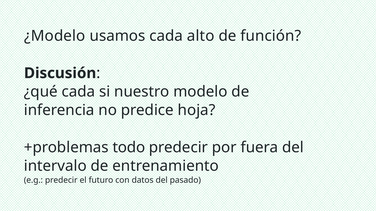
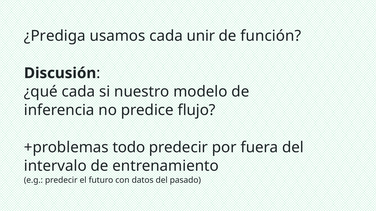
¿Modelo: ¿Modelo -> ¿Prediga (55, 36)
alto: alto -> unir (201, 36)
hoja: hoja -> flujo (197, 111)
